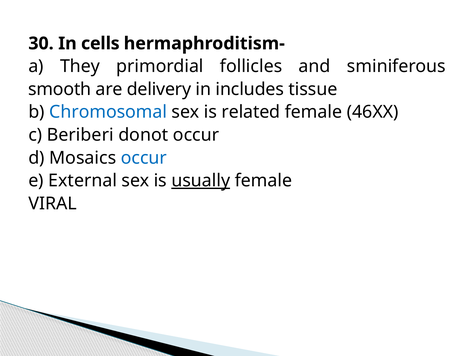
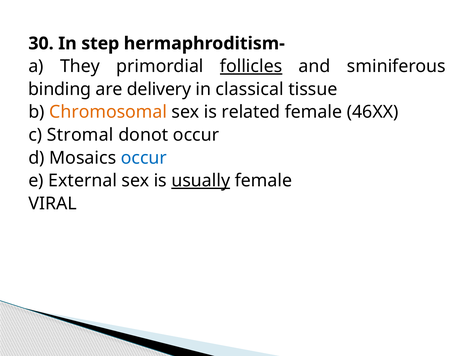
cells: cells -> step (100, 43)
follicles underline: none -> present (251, 66)
smooth: smooth -> binding (60, 89)
includes: includes -> classical (250, 89)
Chromosomal colour: blue -> orange (108, 112)
Beriberi: Beriberi -> Stromal (80, 135)
